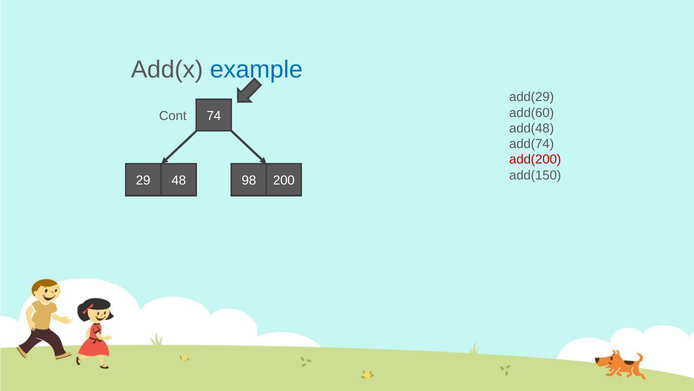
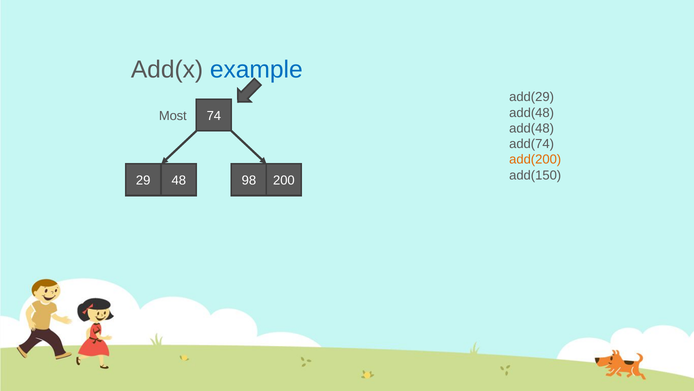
add(60: add(60 -> add(48 (532, 113)
Cont: Cont -> Most (173, 116)
add(200 colour: red -> orange (535, 159)
